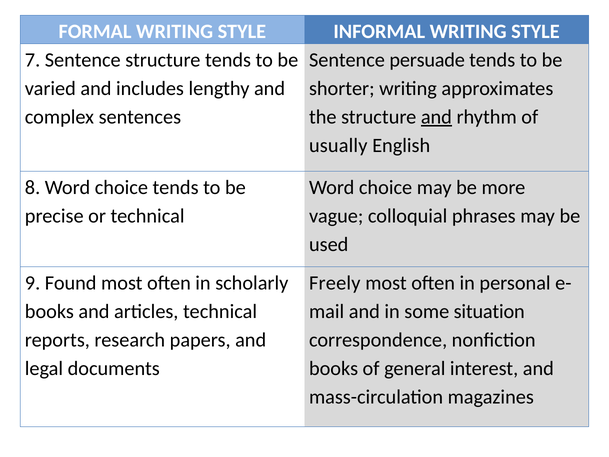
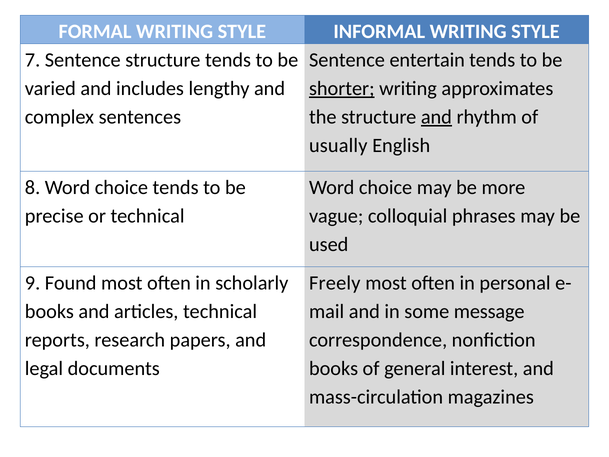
persuade: persuade -> entertain (427, 60)
shorter underline: none -> present (342, 88)
situation: situation -> message (489, 311)
